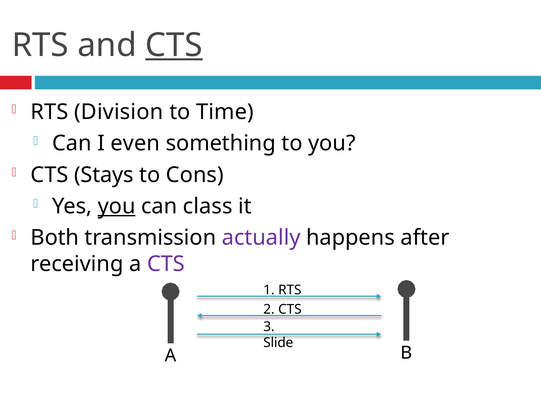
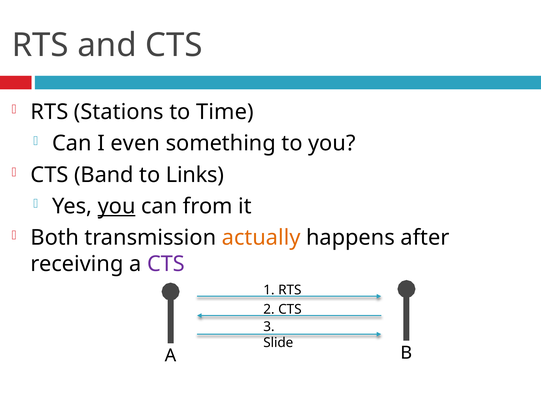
CTS underline: present -> none (174, 45)
Division: Division -> Stations (119, 112)
Stays: Stays -> Band (104, 175)
Cons: Cons -> Links (195, 175)
class: class -> from (208, 206)
actually colour: purple -> orange (261, 238)
